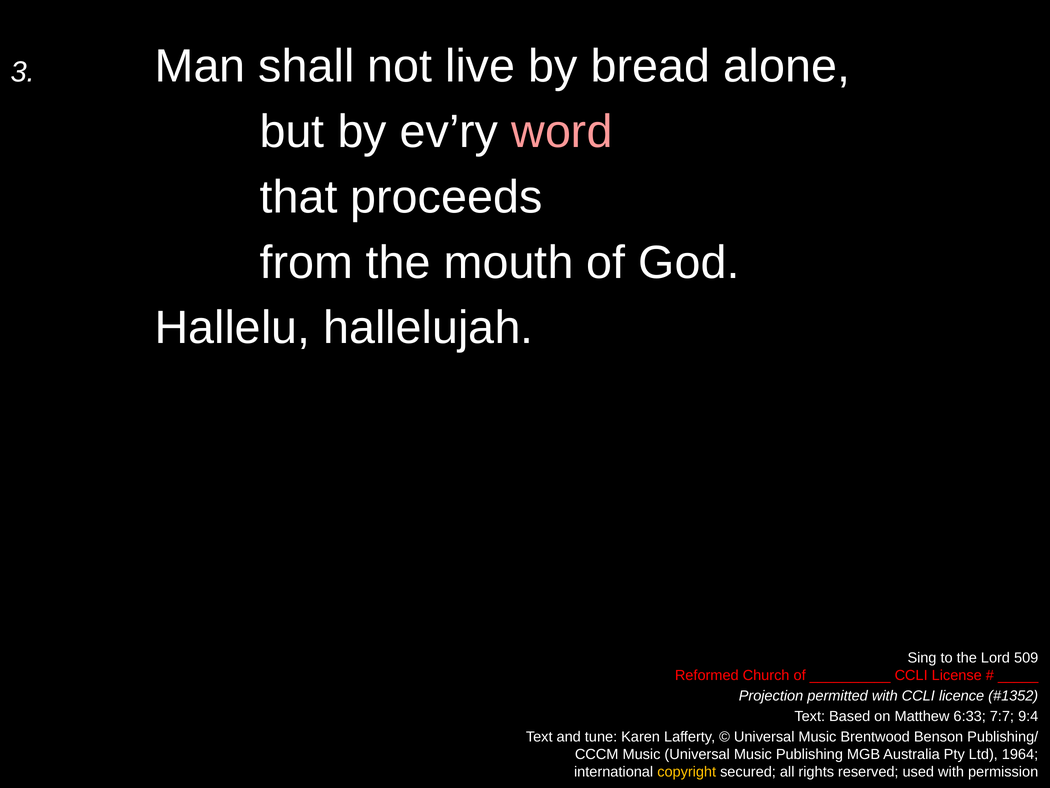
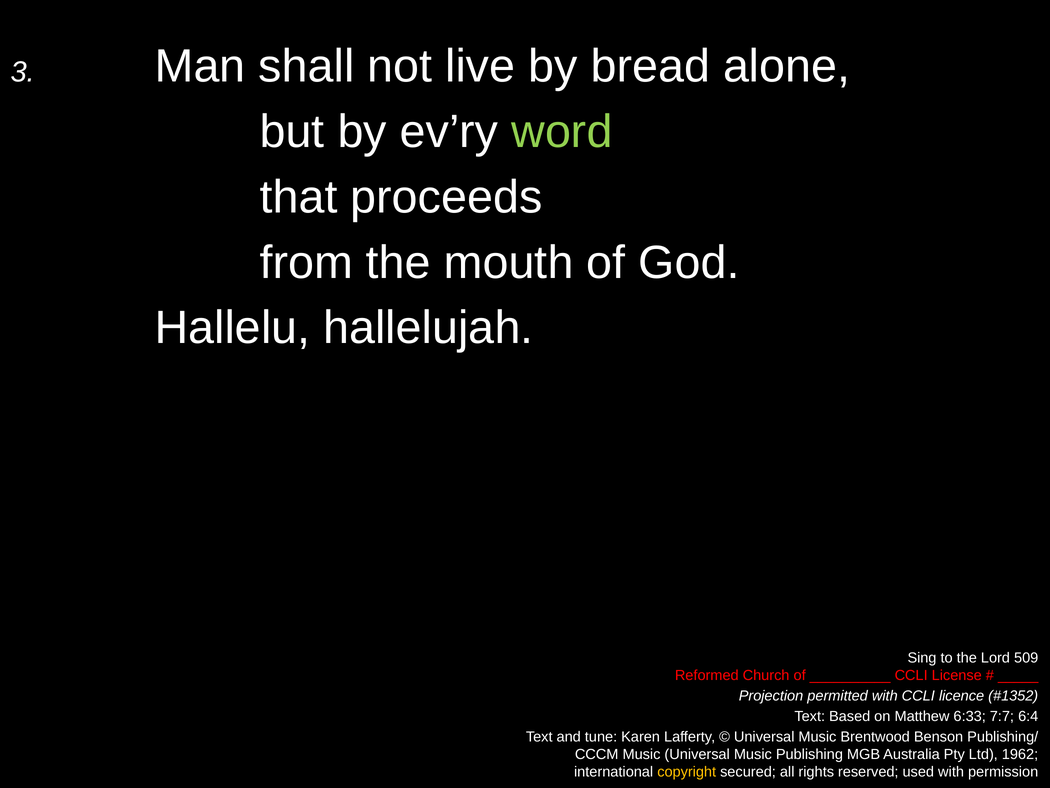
word colour: pink -> light green (562, 132)
9:4: 9:4 -> 6:4 (1028, 716)
1964: 1964 -> 1962 (1020, 754)
